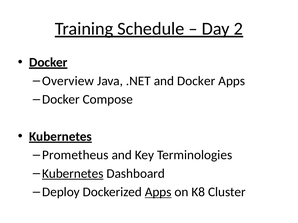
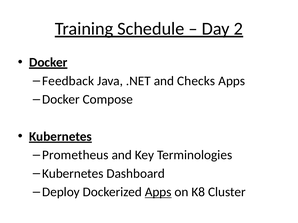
Overview: Overview -> Feedback (68, 81)
and Docker: Docker -> Checks (196, 81)
Kubernetes underline: present -> none (73, 174)
